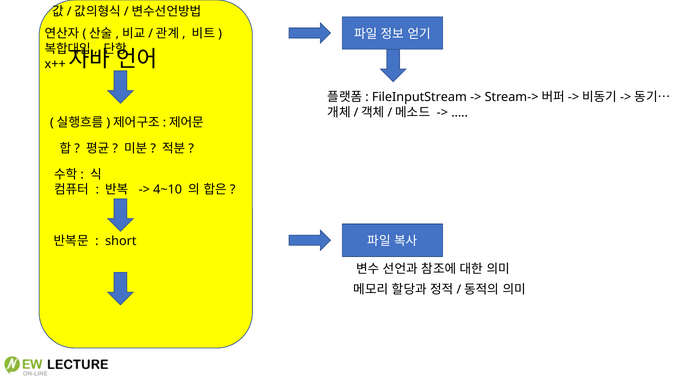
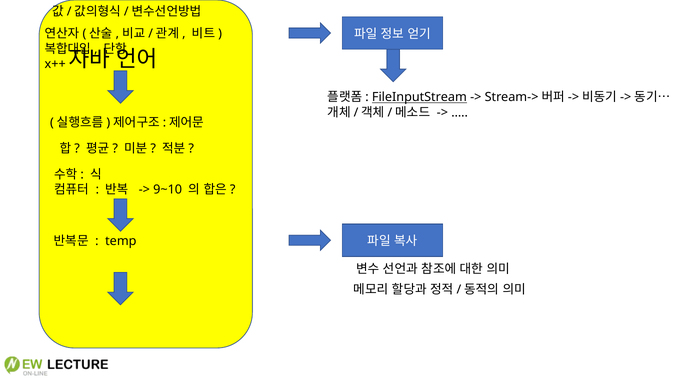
FileInputStream underline: none -> present (419, 97)
4~10: 4~10 -> 9~10 (168, 190)
short: short -> temp (121, 241)
